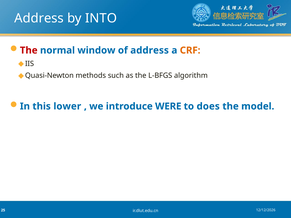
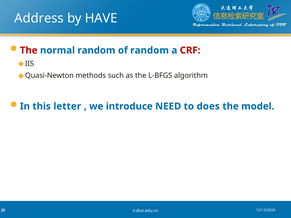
INTO: INTO -> HAVE (101, 18)
normal window: window -> random (96, 50)
of address: address -> random (150, 50)
CRF colour: orange -> red (190, 50)
lower: lower -> letter (67, 106)
WERE: WERE -> NEED (168, 106)
